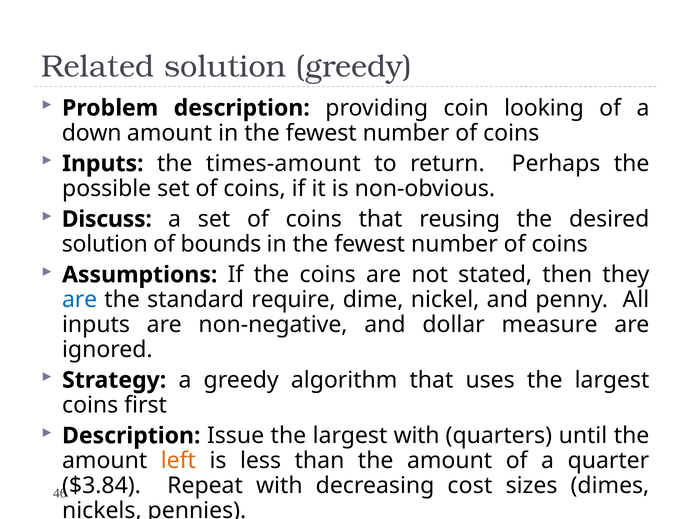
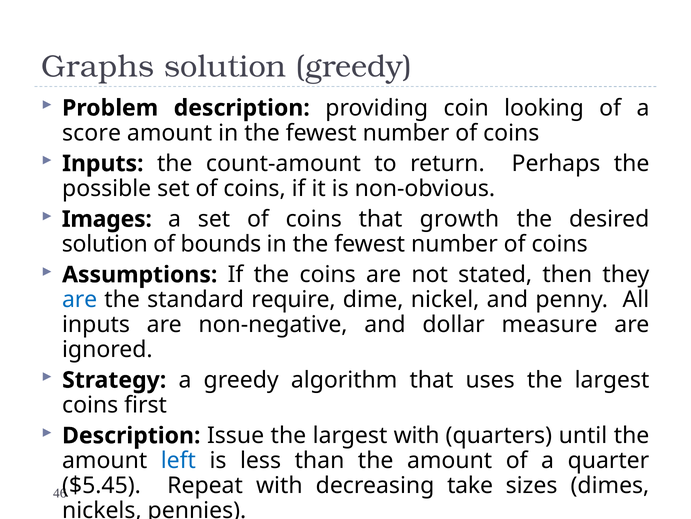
Related: Related -> Graphs (98, 67)
down: down -> score (92, 133)
times-amount: times-amount -> count-amount (283, 163)
Discuss: Discuss -> Images (107, 219)
reusing: reusing -> growth (459, 219)
left colour: orange -> blue (178, 460)
$3.84: $3.84 -> $5.45 (101, 485)
cost: cost -> take (470, 485)
